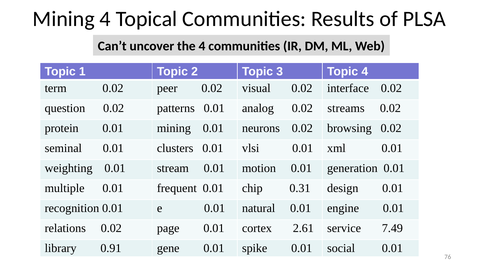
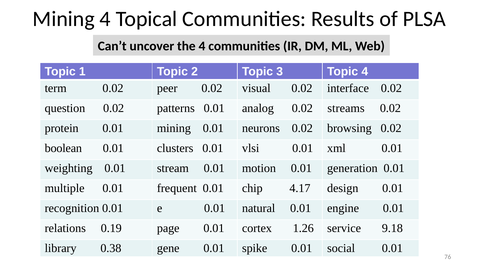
seminal: seminal -> boolean (63, 148)
0.31: 0.31 -> 4.17 (300, 189)
relations 0.02: 0.02 -> 0.19 (111, 229)
2.61: 2.61 -> 1.26 (303, 229)
7.49: 7.49 -> 9.18 (392, 229)
0.91: 0.91 -> 0.38 (111, 249)
